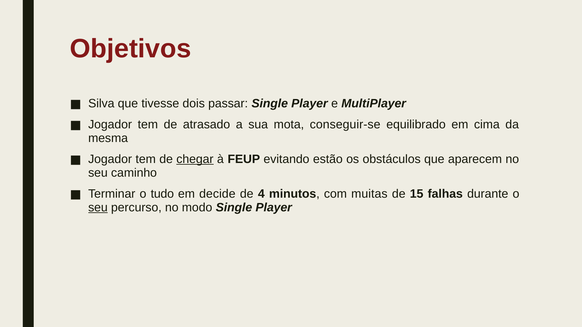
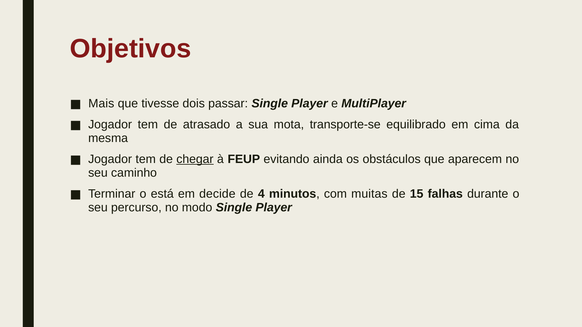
Silva: Silva -> Mais (101, 104)
conseguir-se: conseguir-se -> transporte-se (345, 125)
estão: estão -> ainda (328, 159)
tudo: tudo -> está (162, 194)
seu underline: present -> none (98, 208)
